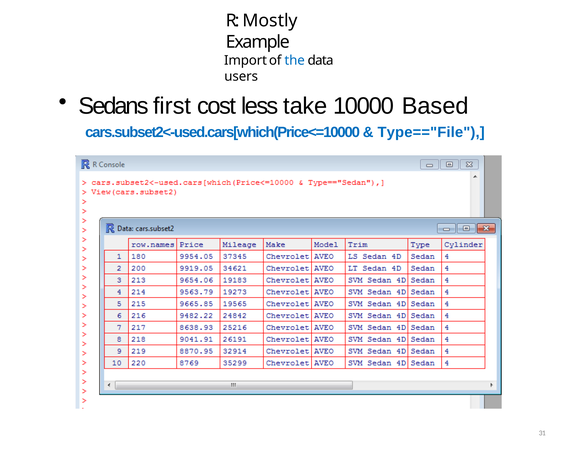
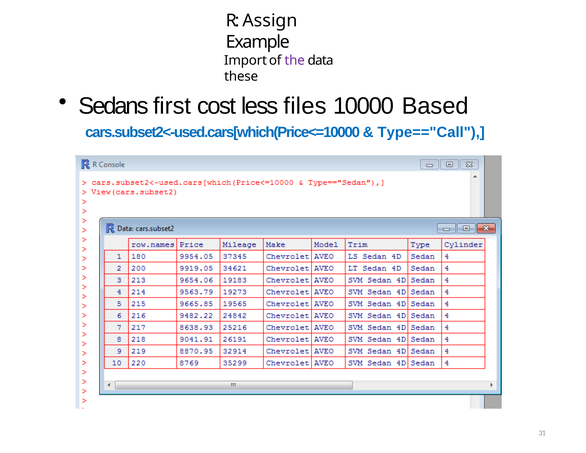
Mostly: Mostly -> Assign (270, 21)
the colour: blue -> purple (295, 60)
users: users -> these (241, 76)
take: take -> files (305, 106)
Type=="File: Type=="File -> Type=="Call (431, 132)
